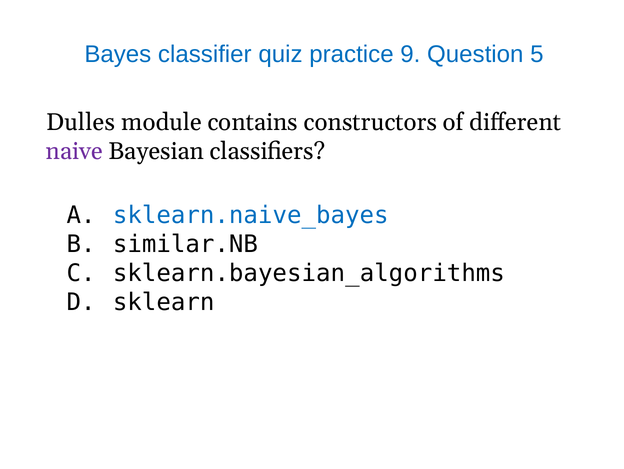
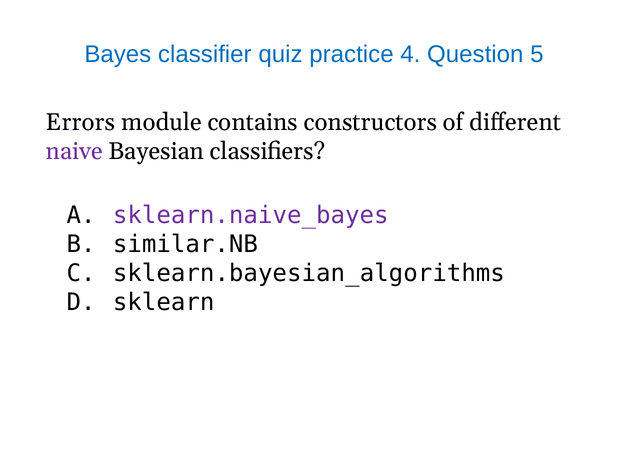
9: 9 -> 4 (410, 54)
Dulles: Dulles -> Errors (81, 122)
sklearn.naive_bayes colour: blue -> purple (251, 215)
